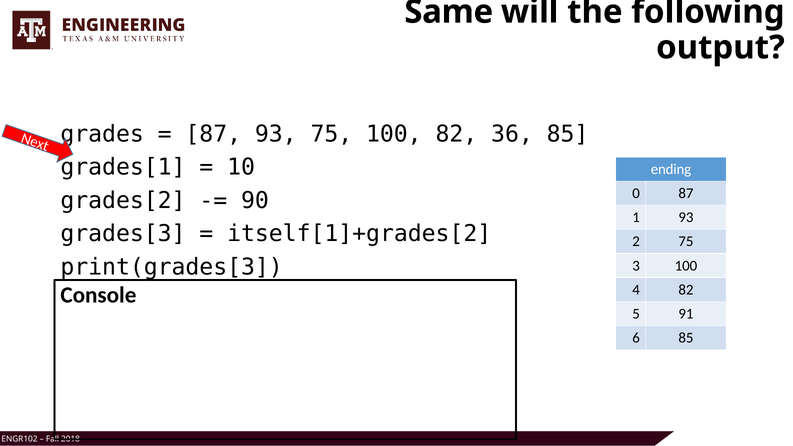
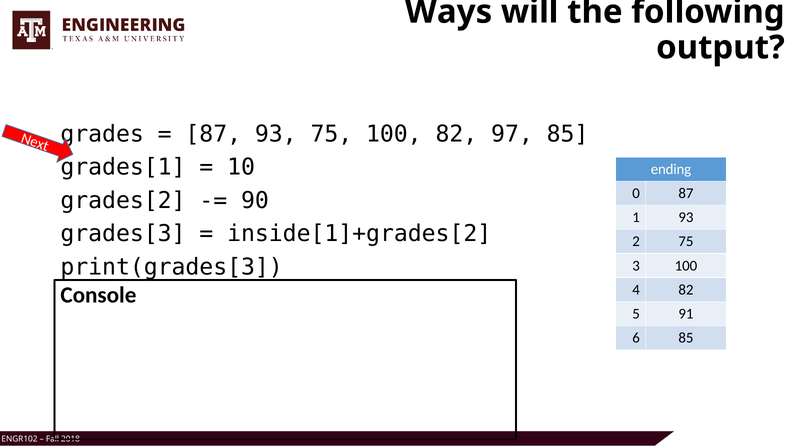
Same: Same -> Ways (449, 12)
36: 36 -> 97 (512, 134)
itself[1]+grades[2: itself[1]+grades[2 -> inside[1]+grades[2 (359, 234)
